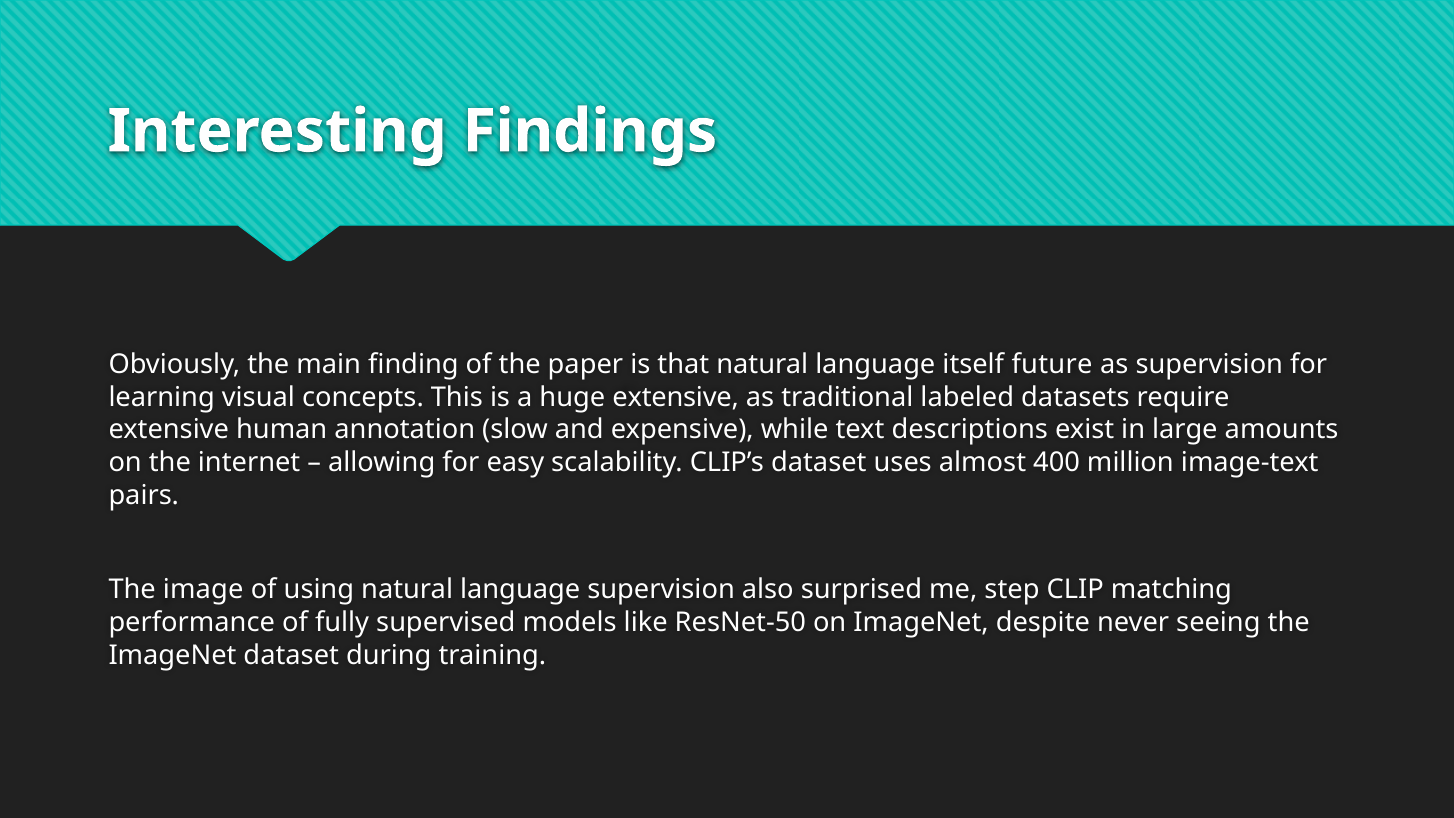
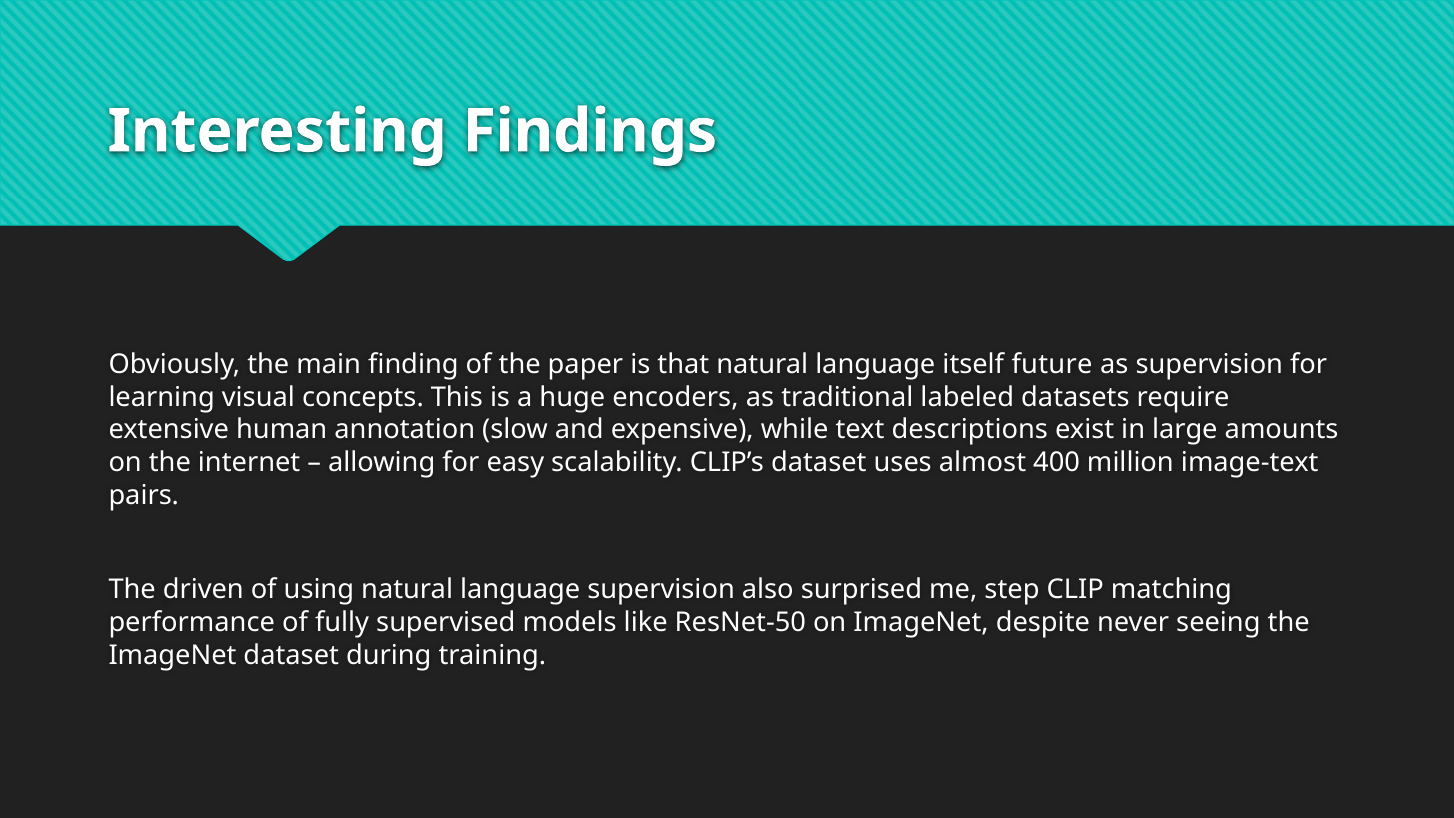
huge extensive: extensive -> encoders (675, 397)
image: image -> driven (203, 590)
